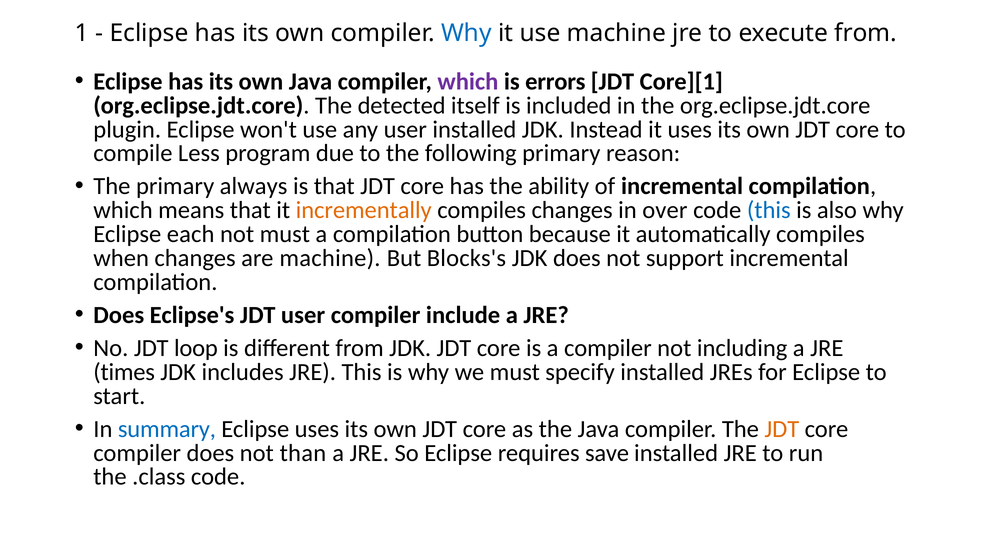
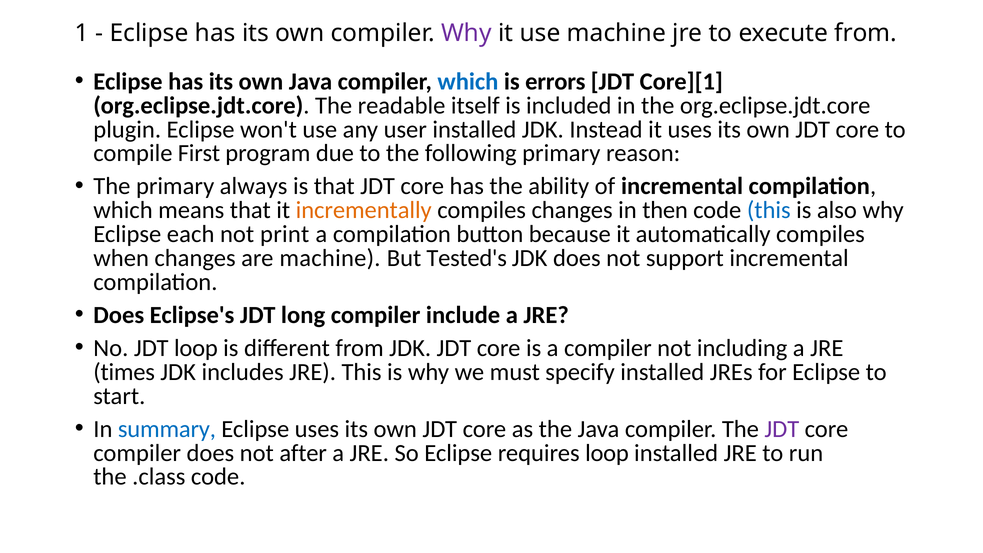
Why colour: blue -> purple (466, 33)
which colour: purple -> blue (468, 82)
detected: detected -> readable (402, 105)
Less: Less -> First (199, 153)
over: over -> then (665, 210)
not must: must -> print (285, 234)
Blocks's: Blocks's -> Tested's (467, 258)
JDT user: user -> long (303, 315)
JDT colour: orange -> purple (782, 429)
than: than -> after (303, 453)
requires save: save -> loop (607, 453)
